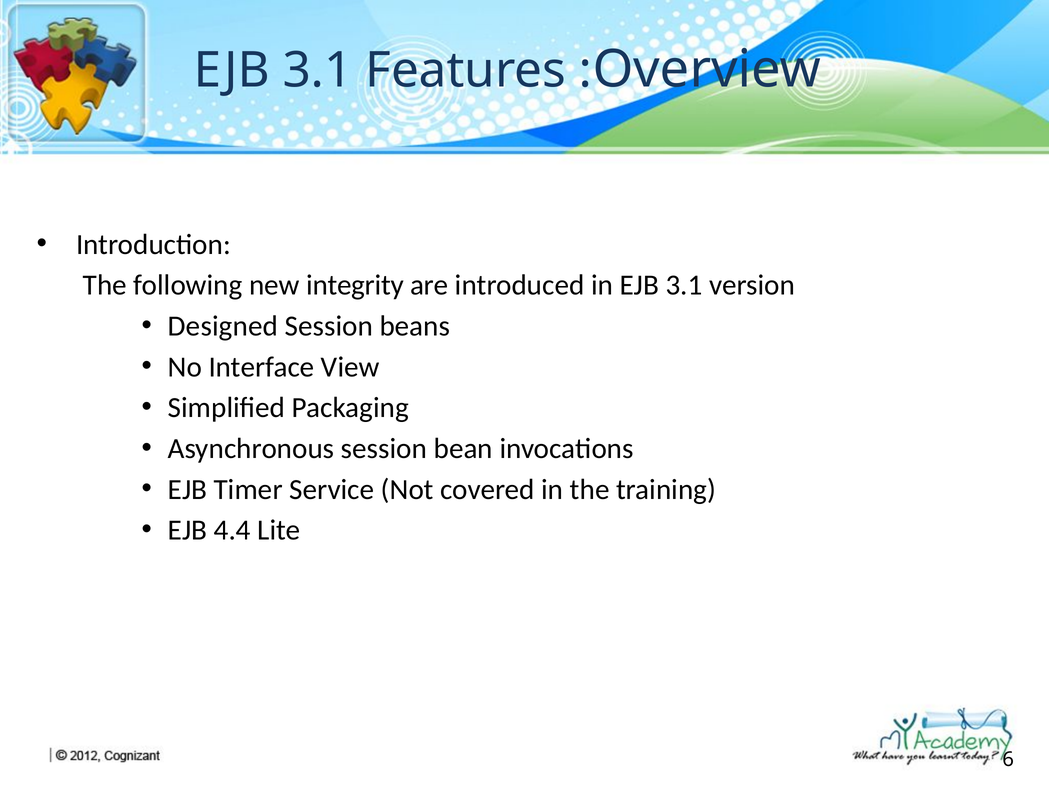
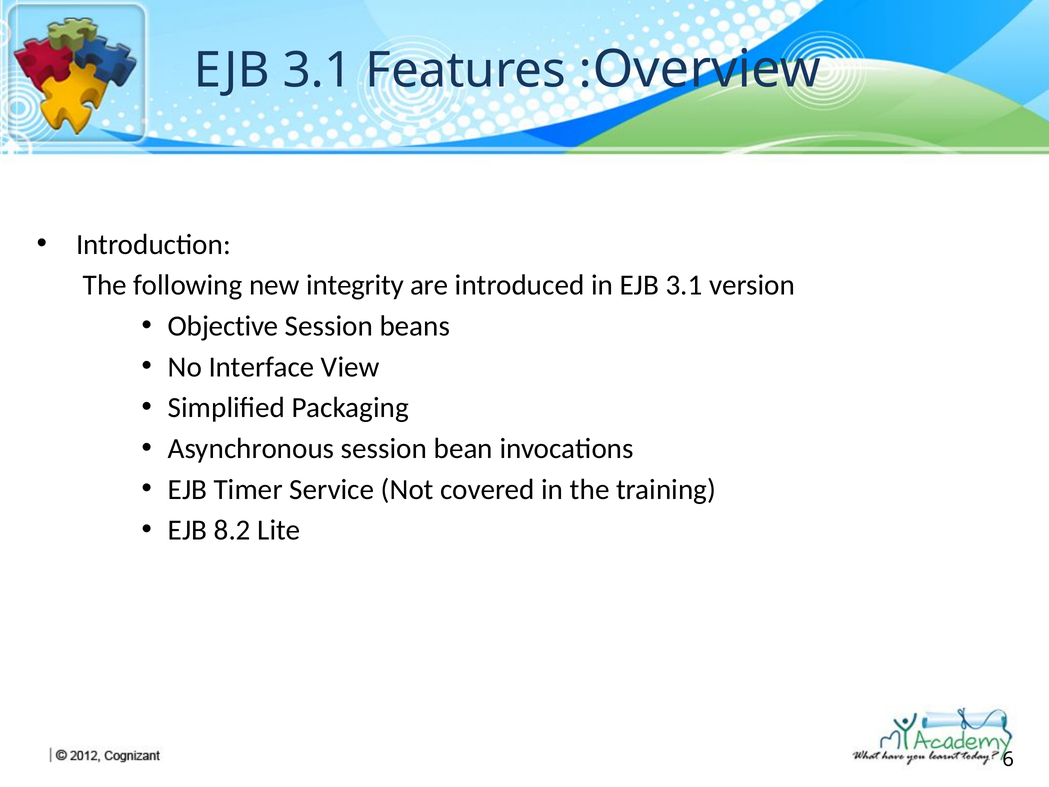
Designed: Designed -> Objective (223, 326)
4.4: 4.4 -> 8.2 (232, 530)
